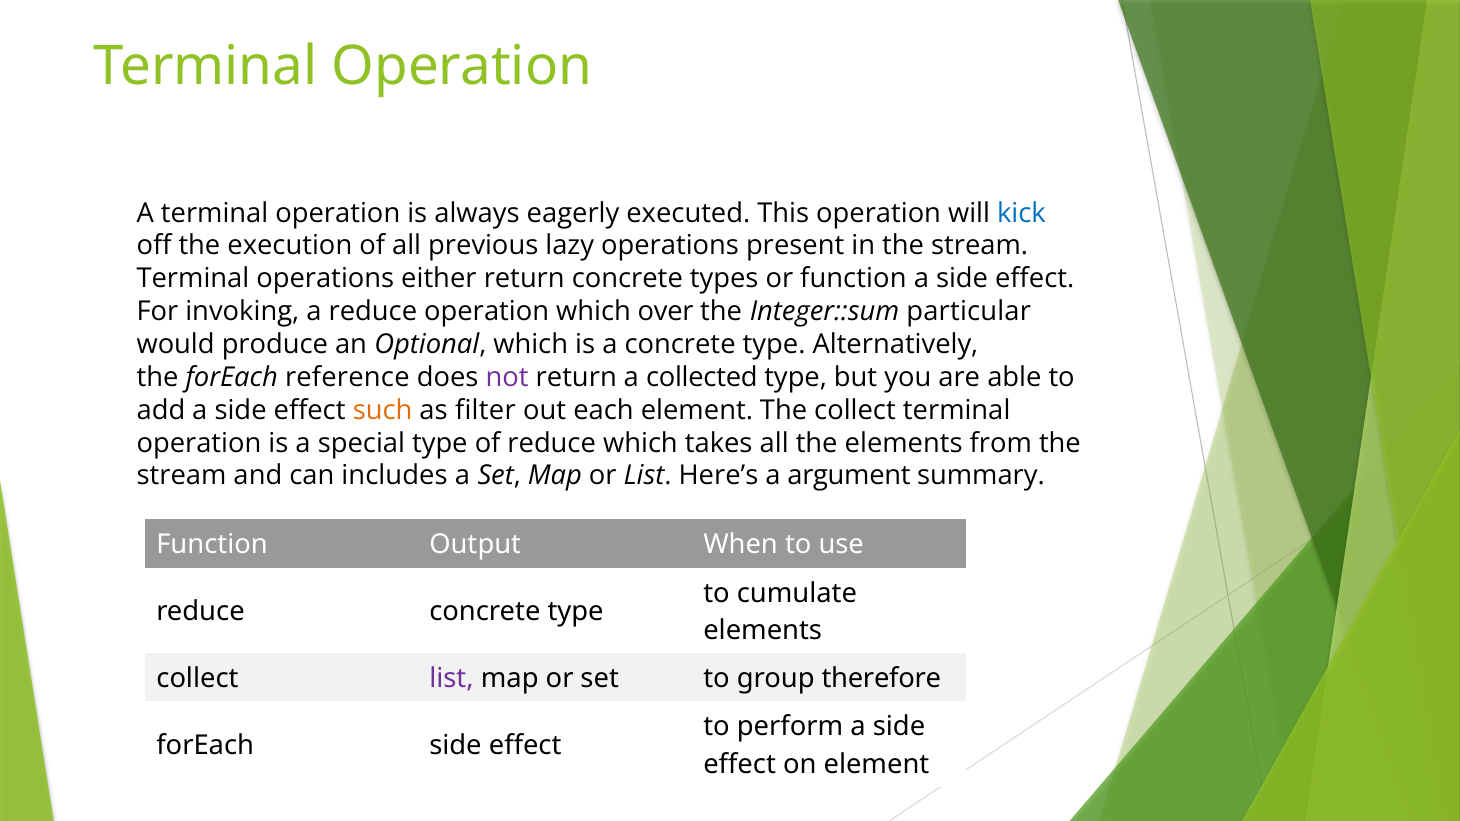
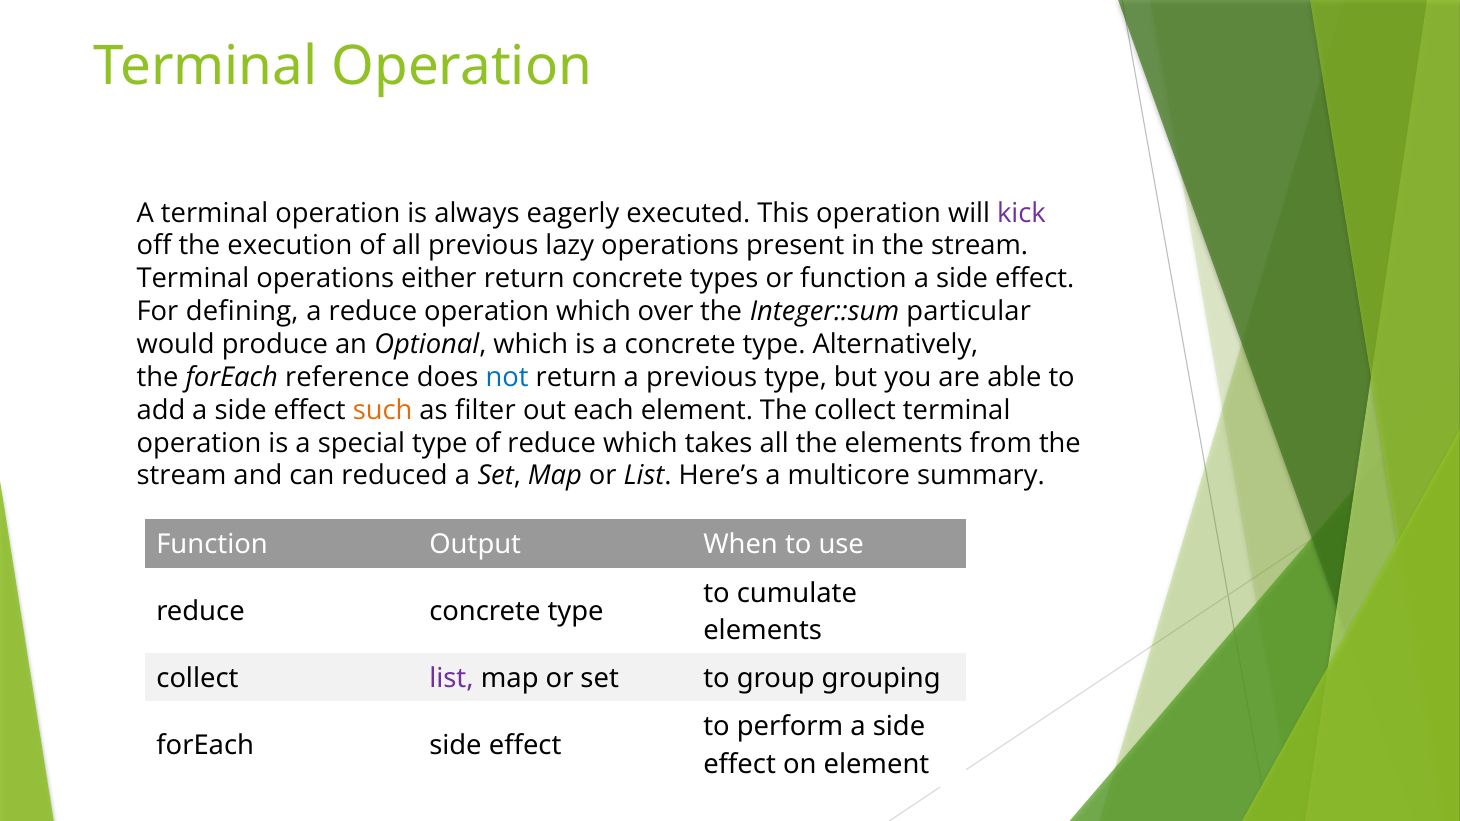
kick colour: blue -> purple (1021, 213)
invoking: invoking -> defining (242, 312)
not colour: purple -> blue (507, 377)
a collected: collected -> previous (702, 377)
includes: includes -> reduced (394, 476)
argument: argument -> multicore (849, 476)
therefore: therefore -> grouping (881, 679)
